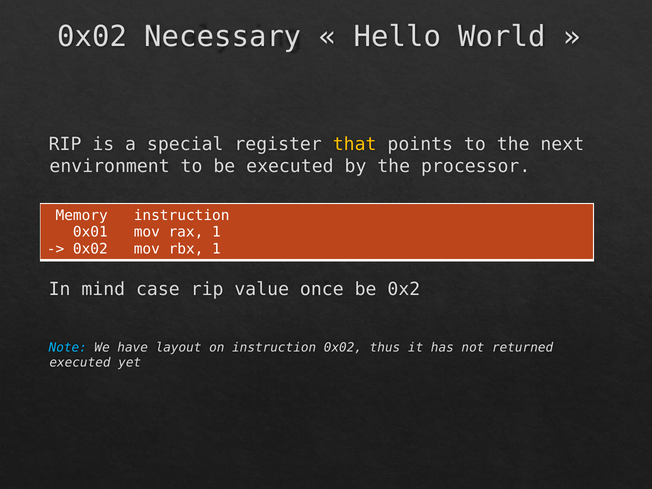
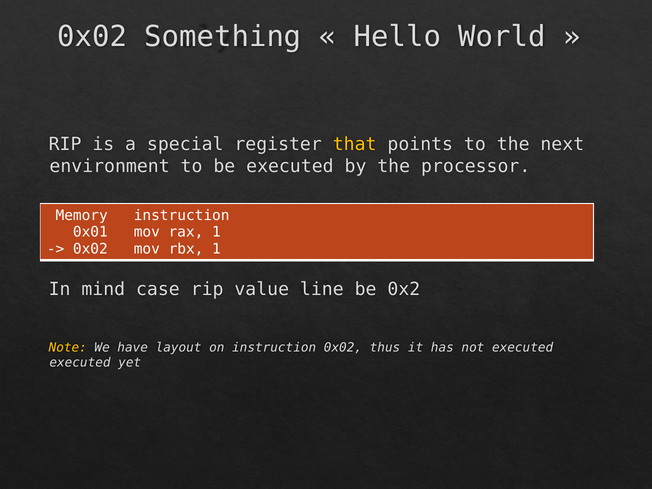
Necessary: Necessary -> Something (223, 37)
once: once -> line (322, 289)
Note colour: light blue -> yellow (68, 347)
not returned: returned -> executed (523, 347)
